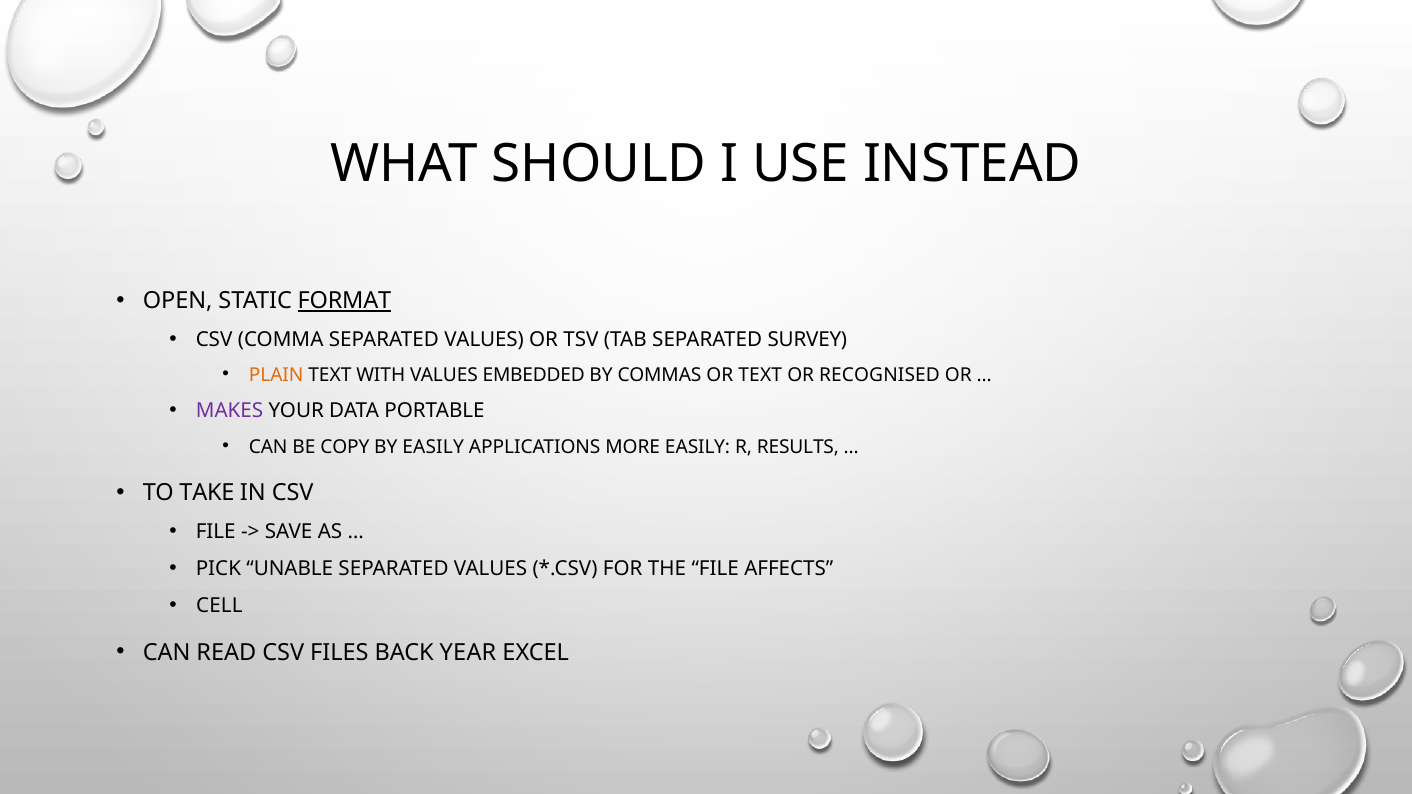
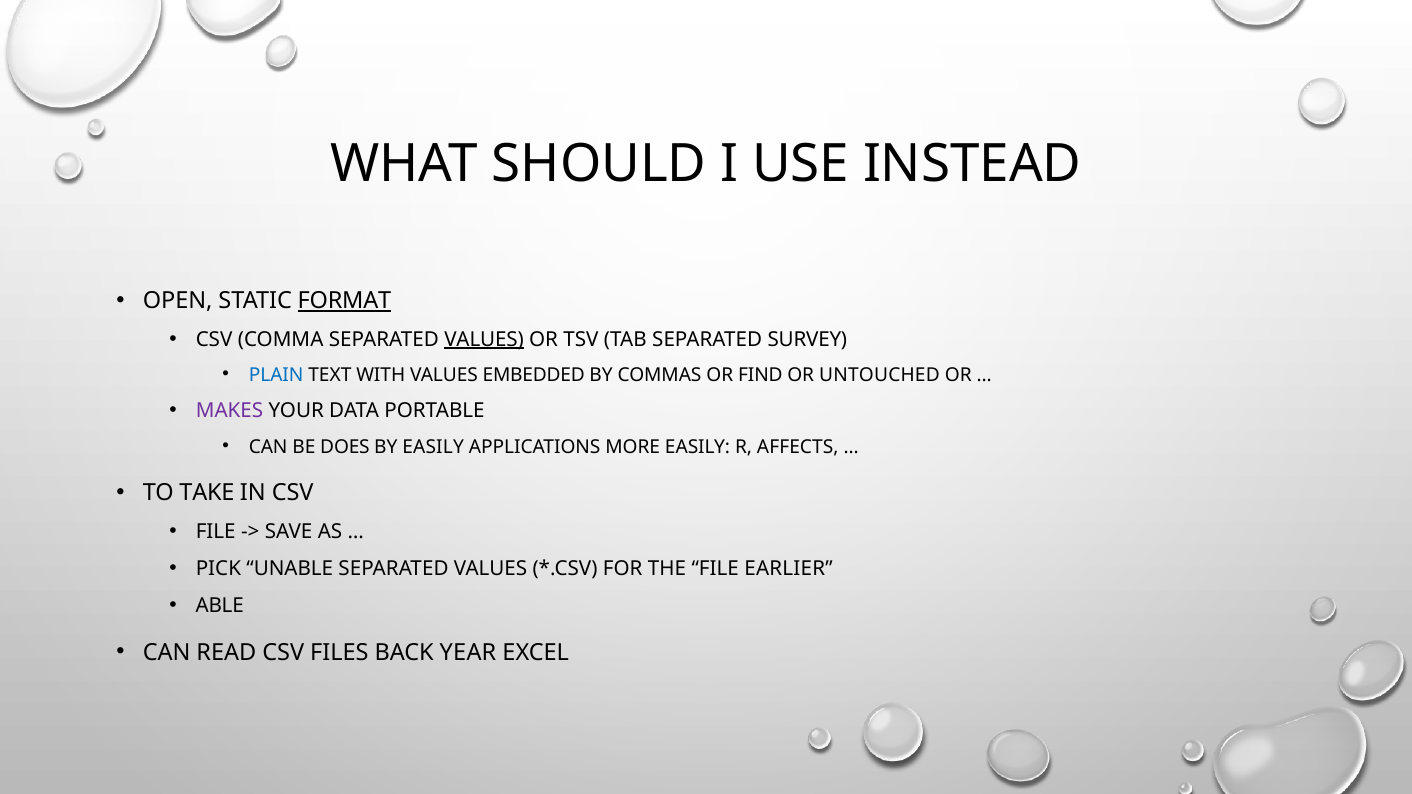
VALUES underline: none -> present (484, 339)
PLAIN colour: orange -> blue (276, 375)
OR TEXT: TEXT -> FIND (760, 375)
RECOGNISED: RECOGNISED -> UNTOUCHED (880, 375)
COPY: COPY -> DOES (345, 447)
RESULTS: RESULTS -> AFFECTS (798, 447)
AFFECTS: AFFECTS -> EARLIER (789, 569)
CELL: CELL -> ABLE (220, 606)
